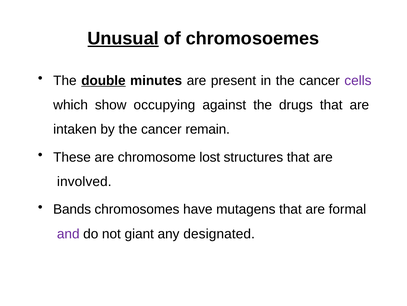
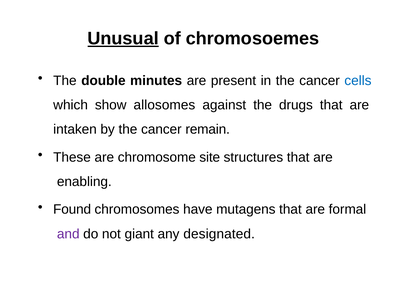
double underline: present -> none (103, 80)
cells colour: purple -> blue (358, 80)
occupying: occupying -> allosomes (164, 105)
lost: lost -> site (210, 157)
involved: involved -> enabling (84, 181)
Bands: Bands -> Found (72, 209)
